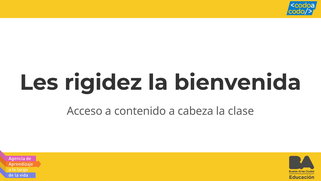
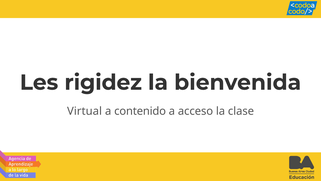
Acceso: Acceso -> Virtual (85, 111)
cabeza: cabeza -> acceso (195, 111)
